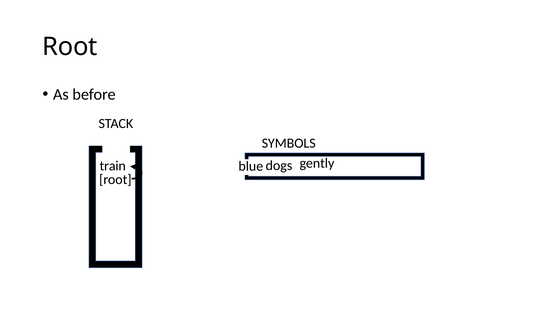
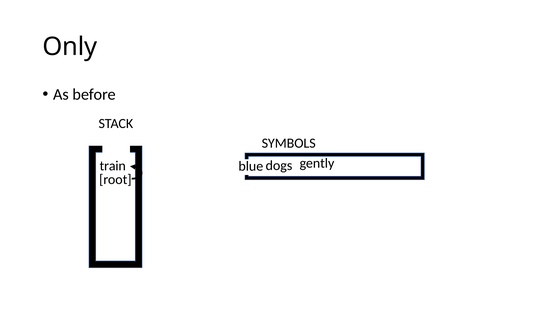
Root: Root -> Only (70, 47)
